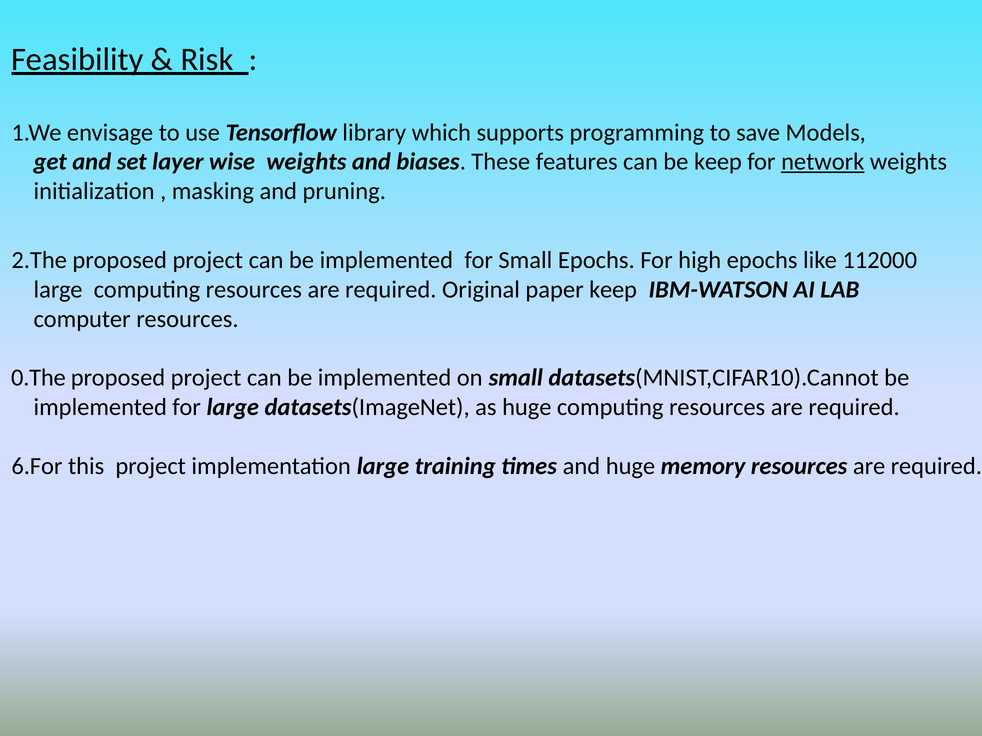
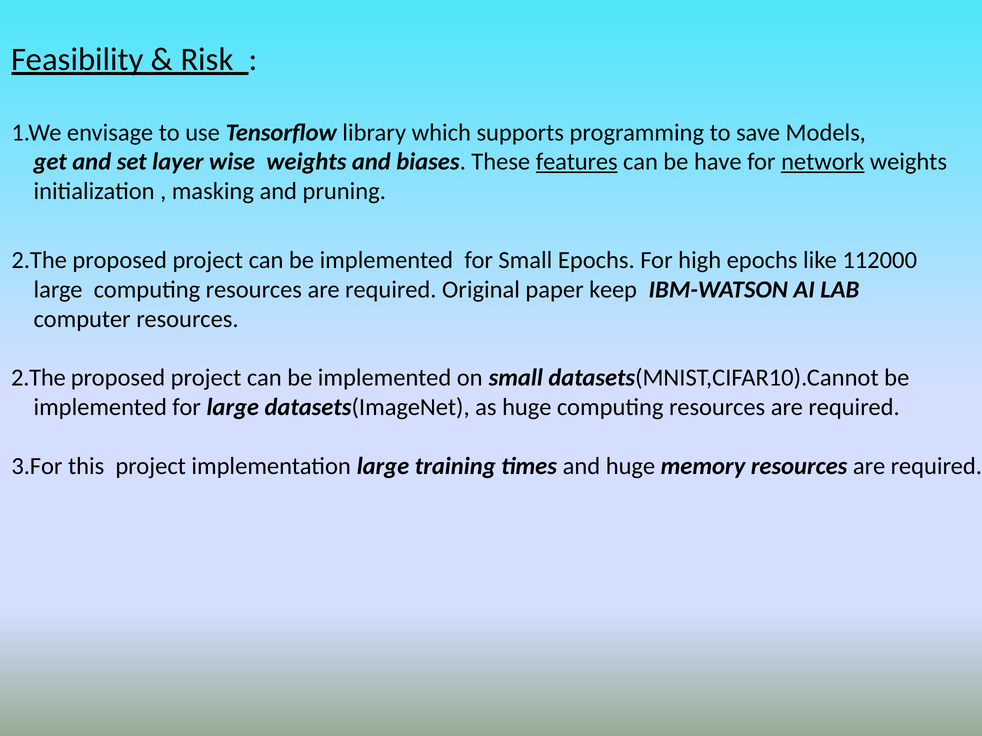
features underline: none -> present (577, 162)
be keep: keep -> have (718, 162)
0.The: 0.The -> 2.The (38, 378)
6.For: 6.For -> 3.For (37, 466)
